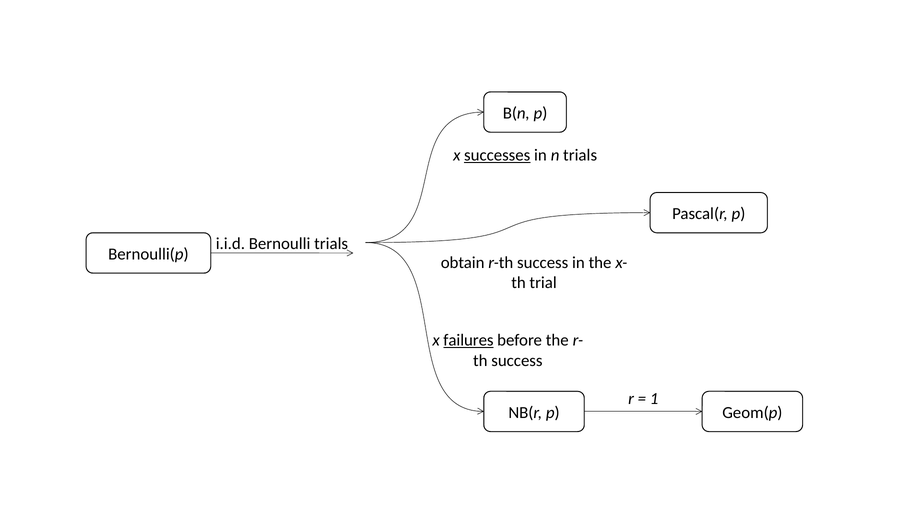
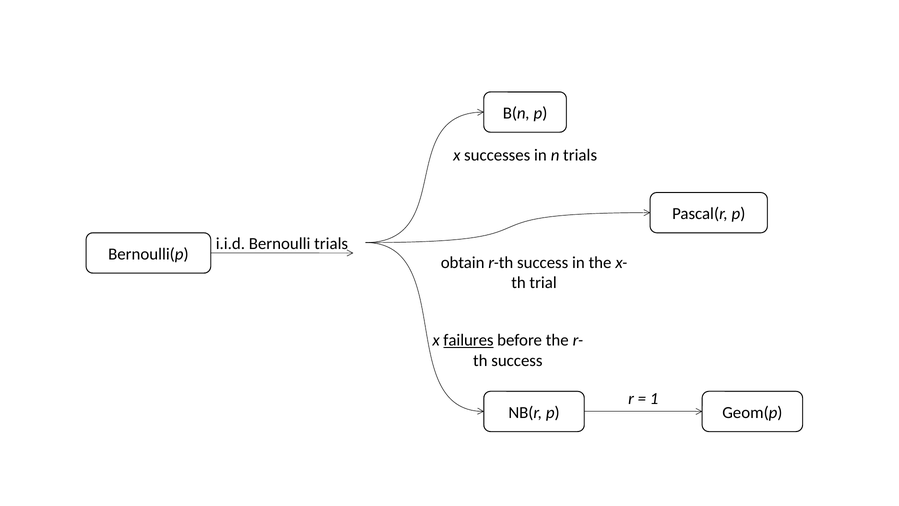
successes underline: present -> none (497, 155)
